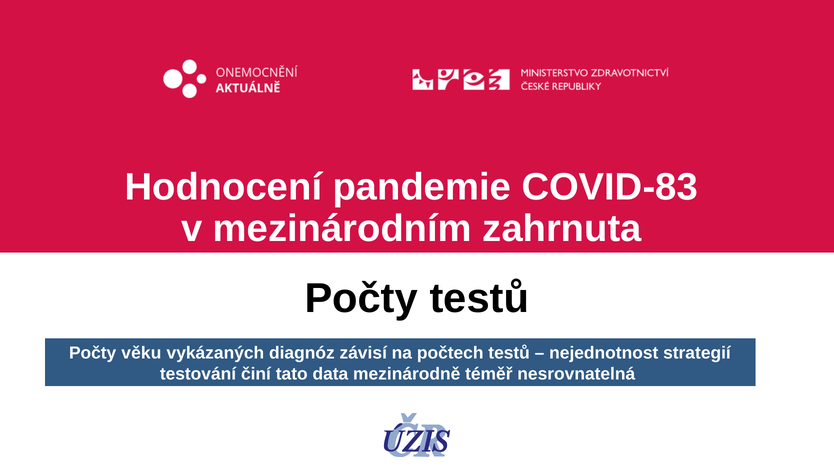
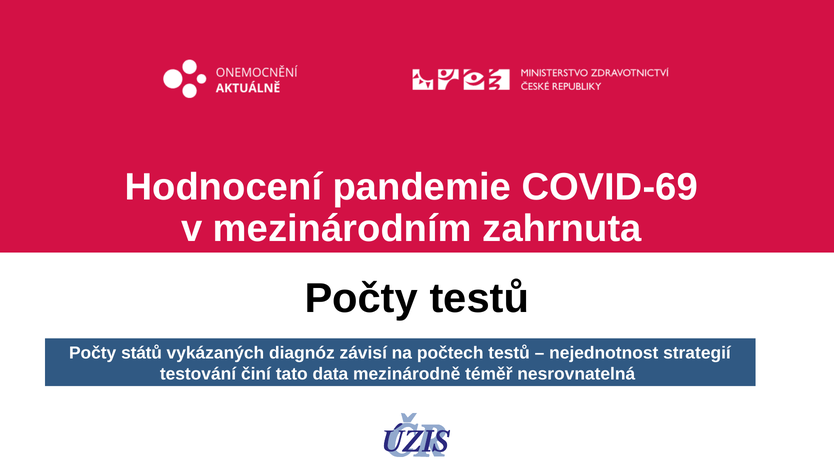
COVID-83: COVID-83 -> COVID-69 (610, 187)
věku: věku -> států (142, 353)
